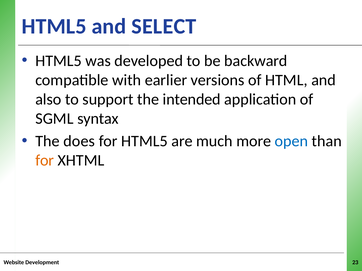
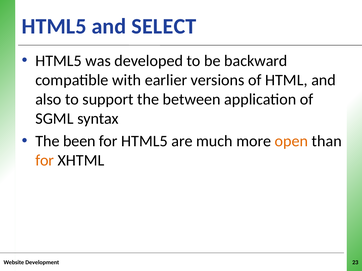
intended: intended -> between (192, 99)
does: does -> been (79, 141)
open colour: blue -> orange (291, 141)
